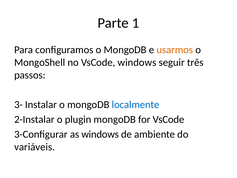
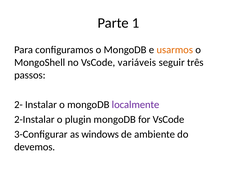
VsCode windows: windows -> variáveis (137, 62)
3-: 3- -> 2- (18, 105)
localmente colour: blue -> purple (136, 105)
variáveis: variáveis -> devemos (35, 147)
